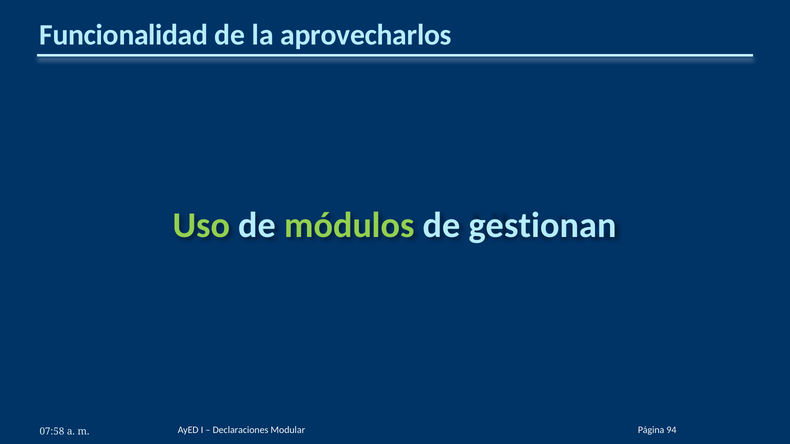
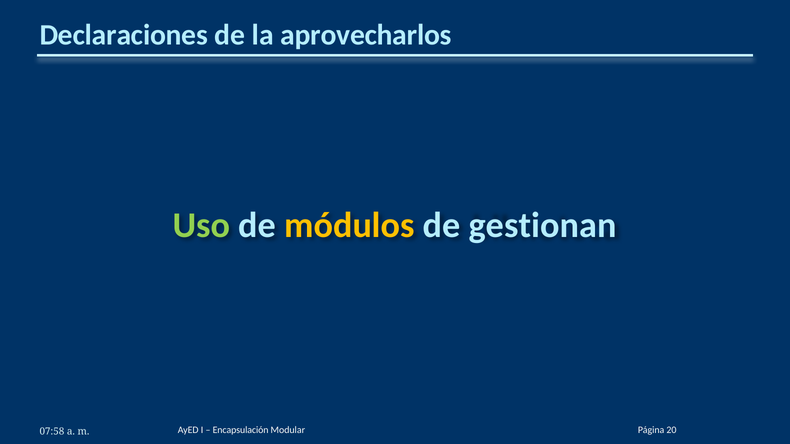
Funcionalidad: Funcionalidad -> Declaraciones (124, 35)
módulos colour: light green -> yellow (349, 225)
94: 94 -> 20 (671, 430)
Declaraciones: Declaraciones -> Encapsulación (241, 430)
